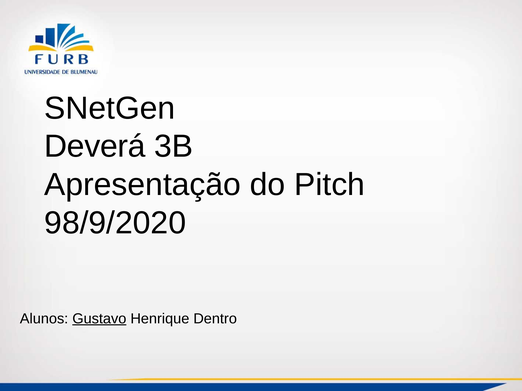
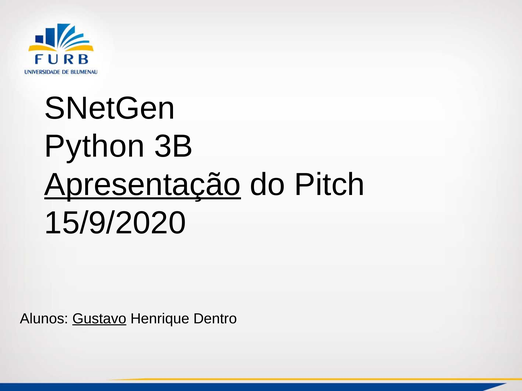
Deverá: Deverá -> Python (95, 147)
Apresentação underline: none -> present (143, 185)
98/9/2020: 98/9/2020 -> 15/9/2020 (115, 223)
